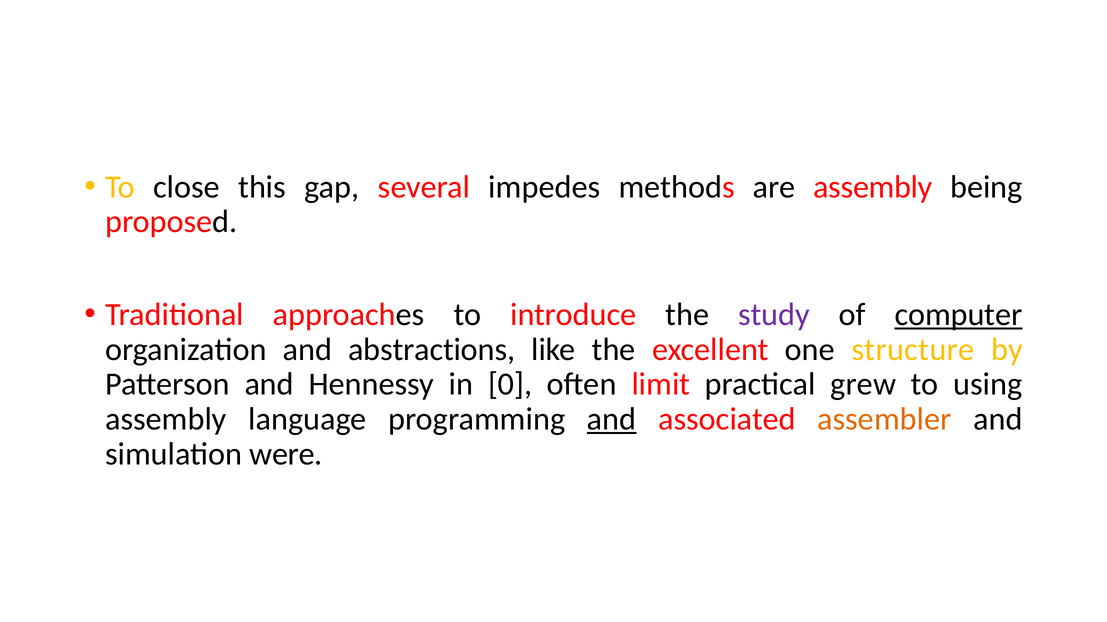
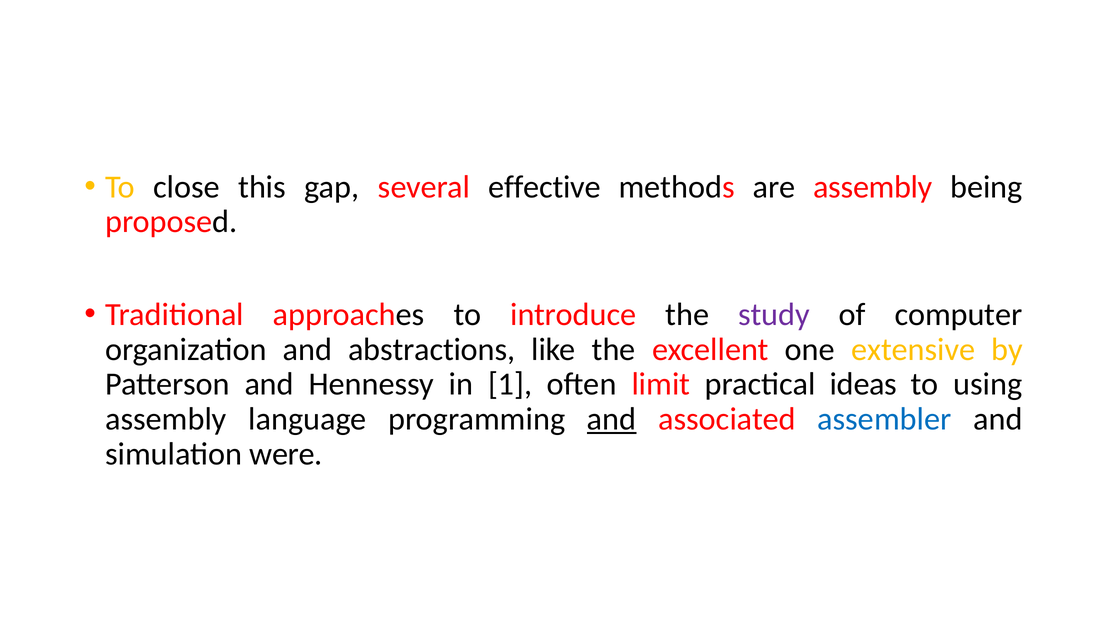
impedes: impedes -> effective (544, 187)
computer underline: present -> none (958, 315)
structure: structure -> extensive (913, 350)
0: 0 -> 1 (510, 385)
grew: grew -> ideas (863, 385)
assembler colour: orange -> blue (884, 419)
